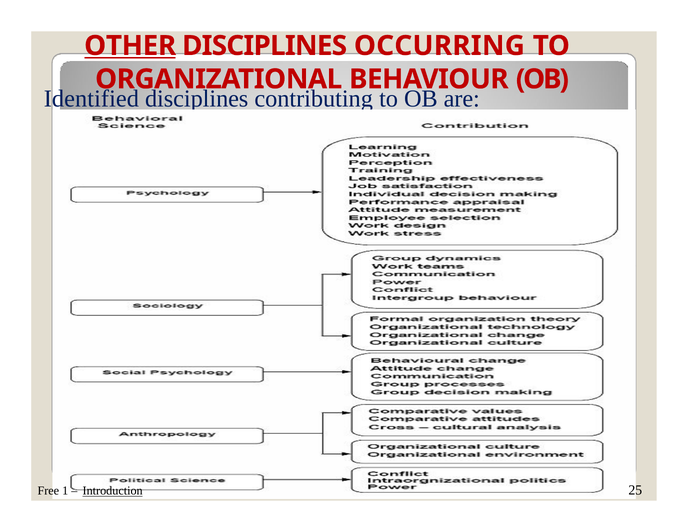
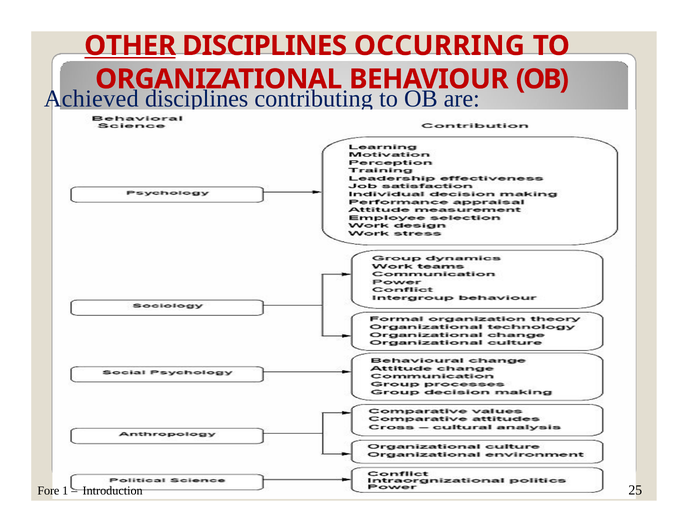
Identified: Identified -> Achieved (91, 99)
Free: Free -> Fore (48, 491)
Introduction underline: present -> none (113, 491)
